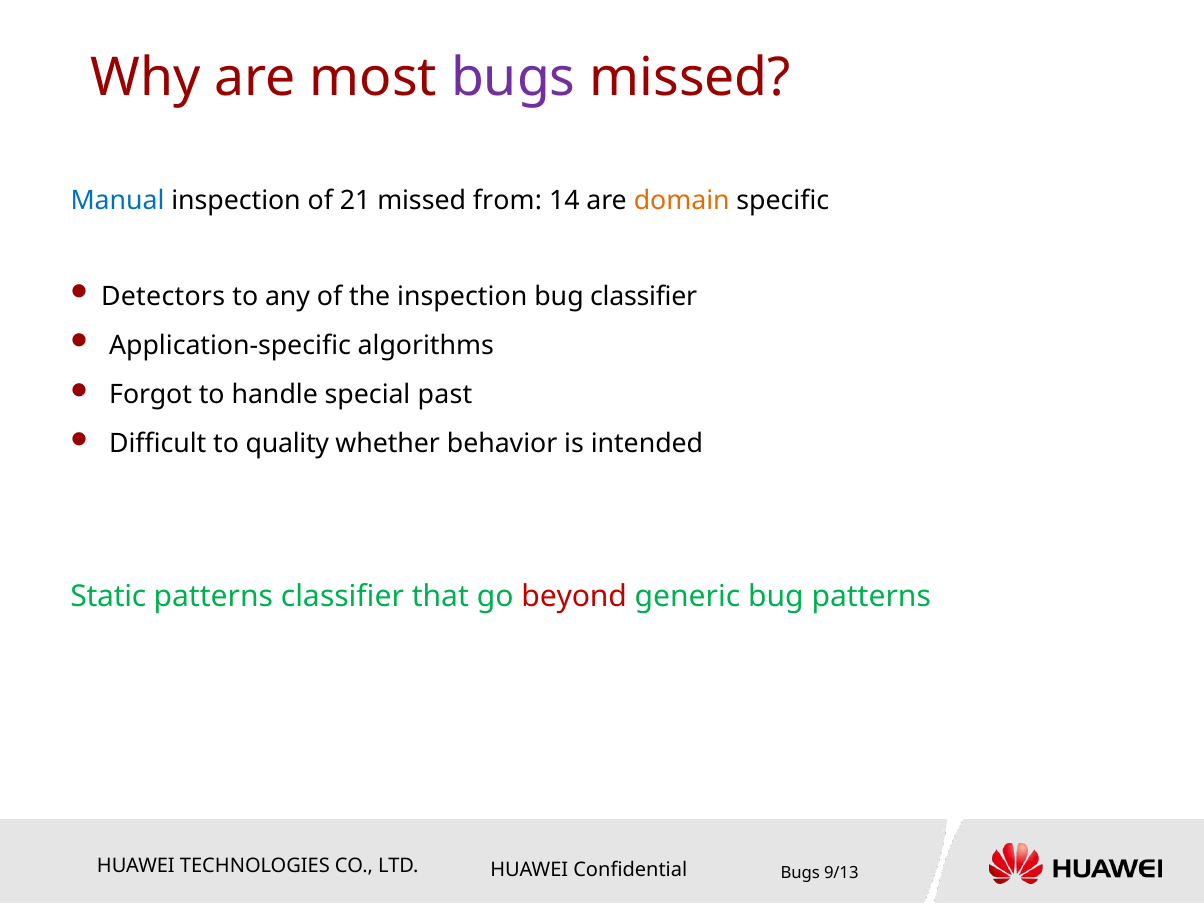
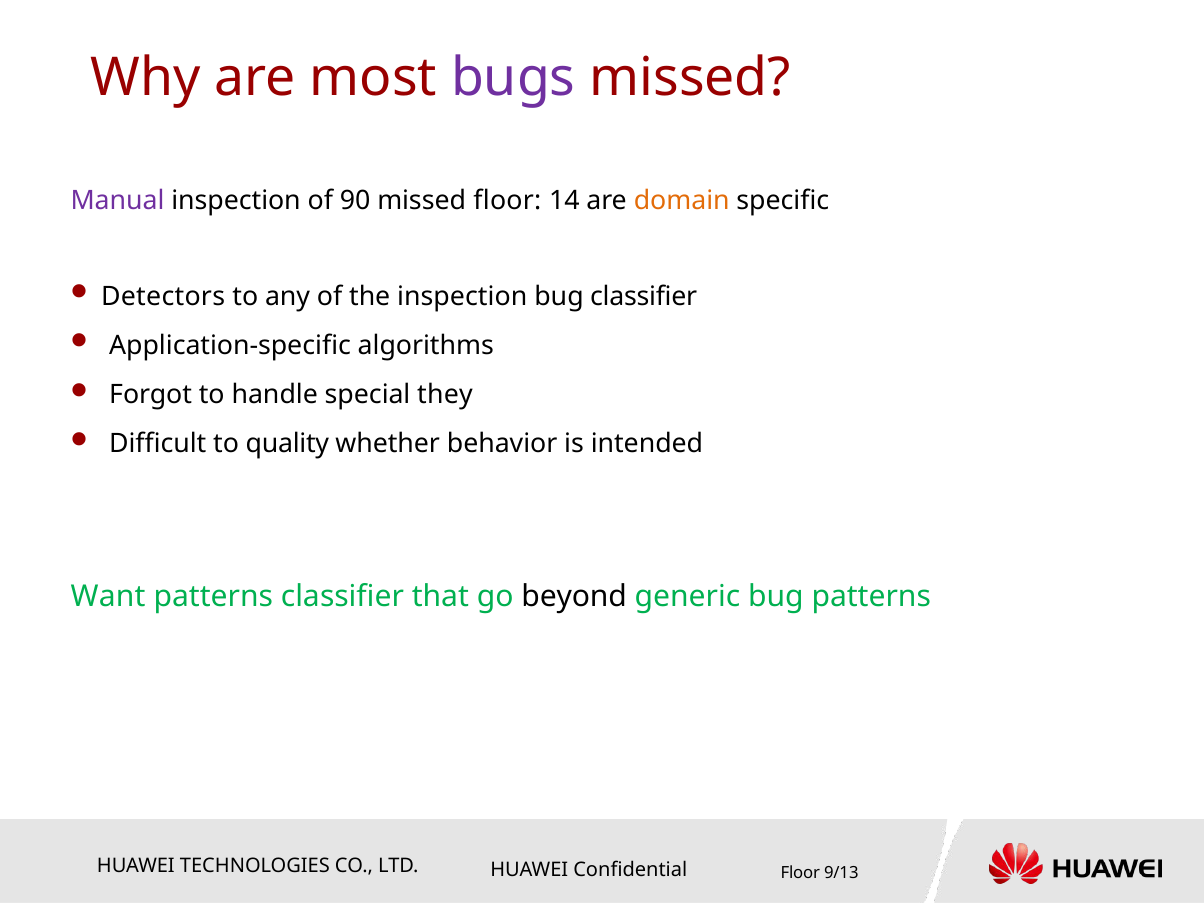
Manual colour: blue -> purple (117, 201)
21: 21 -> 90 (355, 201)
missed from: from -> floor (507, 201)
past: past -> they (445, 395)
Static: Static -> Want (108, 596)
beyond colour: red -> black (574, 596)
Bugs: Bugs -> Floor (800, 873)
